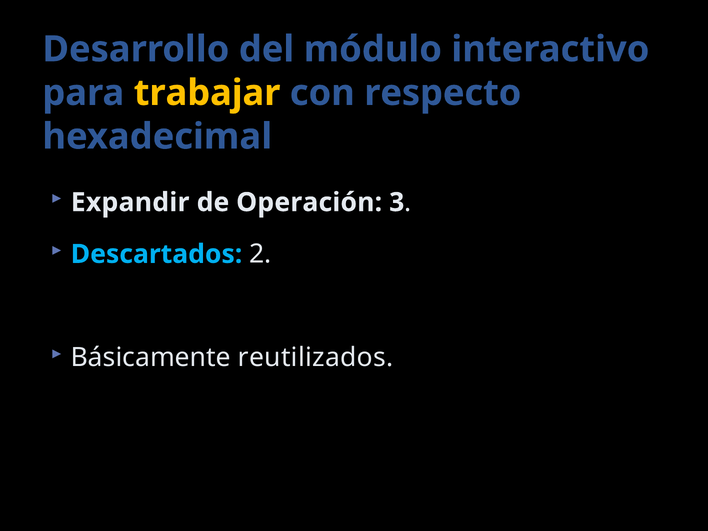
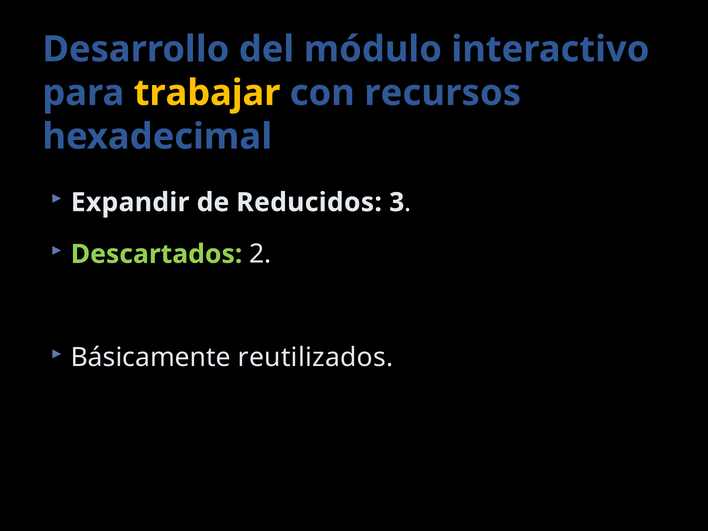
respecto: respecto -> recursos (443, 93)
Operación: Operación -> Reducidos (309, 202)
Descartados colour: light blue -> light green (156, 254)
